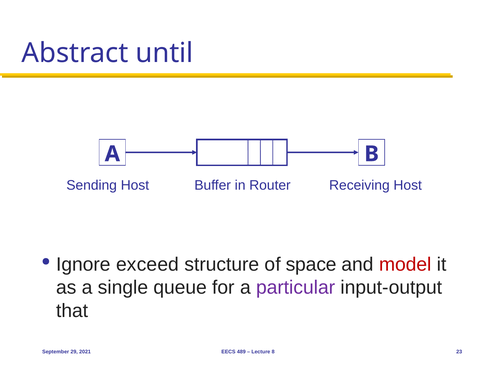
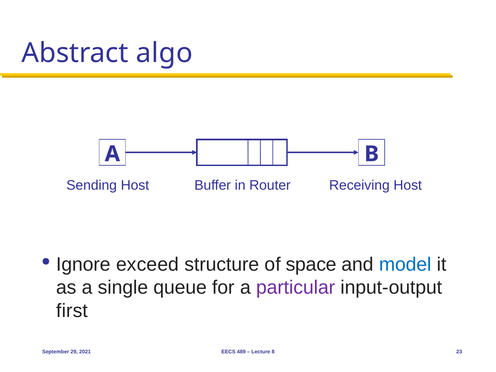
until: until -> algo (164, 53)
model colour: red -> blue (405, 264)
that: that -> first (72, 311)
